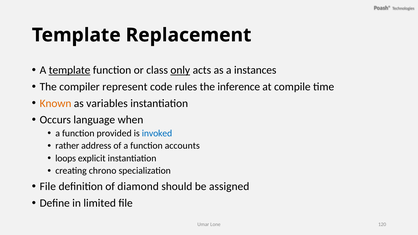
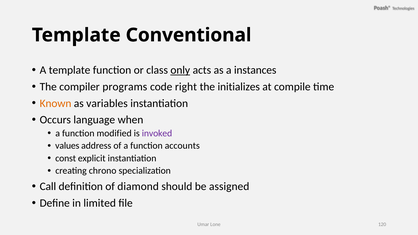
Replacement: Replacement -> Conventional (189, 35)
template underline: present -> none (70, 70)
represent: represent -> programs (125, 87)
rules: rules -> right (186, 87)
inference: inference -> initializes (239, 87)
provided: provided -> modified (114, 133)
invoked colour: blue -> purple (157, 133)
rather: rather -> values (67, 146)
loops: loops -> const (66, 158)
File: File -> Call (48, 187)
